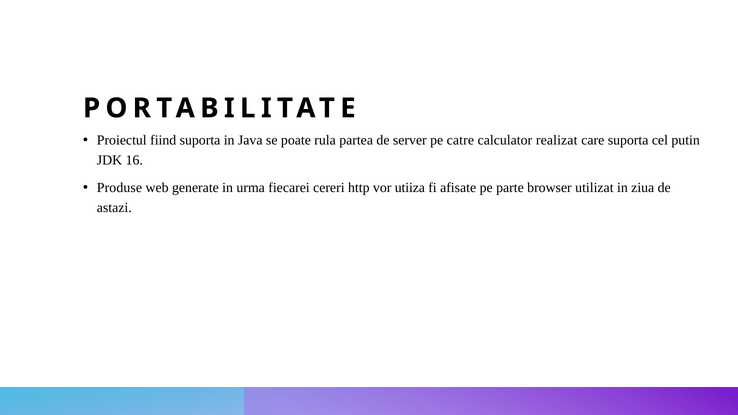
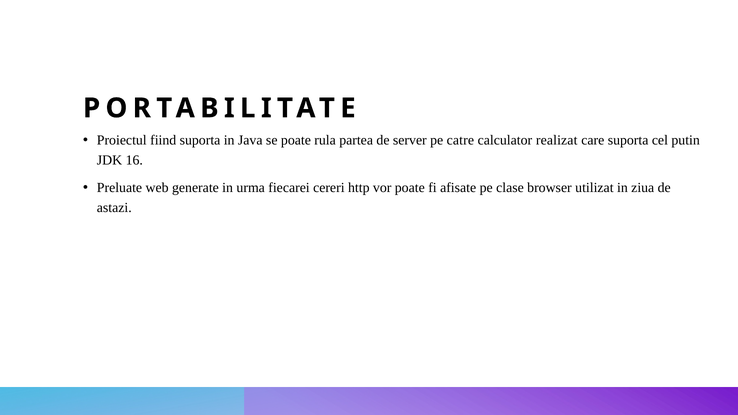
Produse: Produse -> Preluate (119, 188)
vor utiiza: utiiza -> poate (410, 188)
parte: parte -> clase (510, 188)
